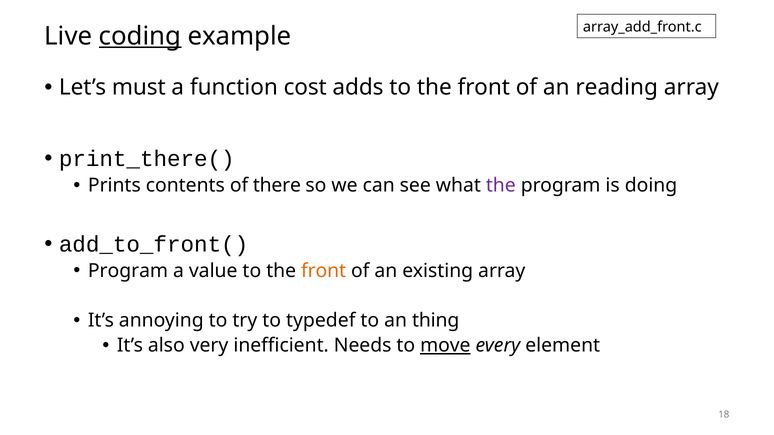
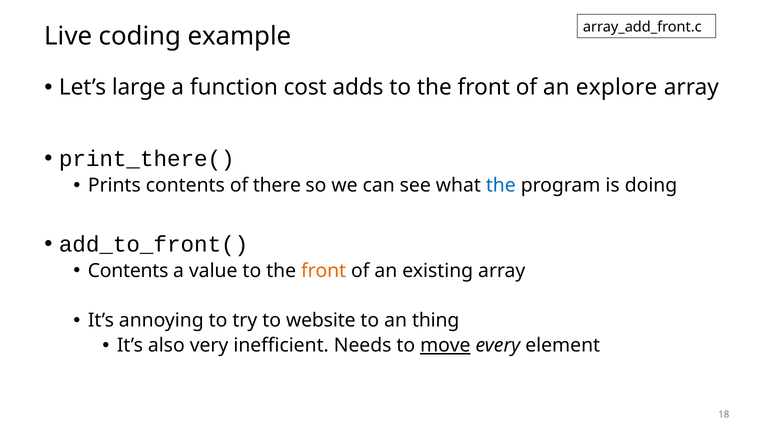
coding underline: present -> none (140, 36)
must: must -> large (139, 88)
reading: reading -> explore (617, 88)
the colour: purple -> blue (501, 186)
Program: Program -> Contents (128, 271)
typedef: typedef -> website (321, 321)
